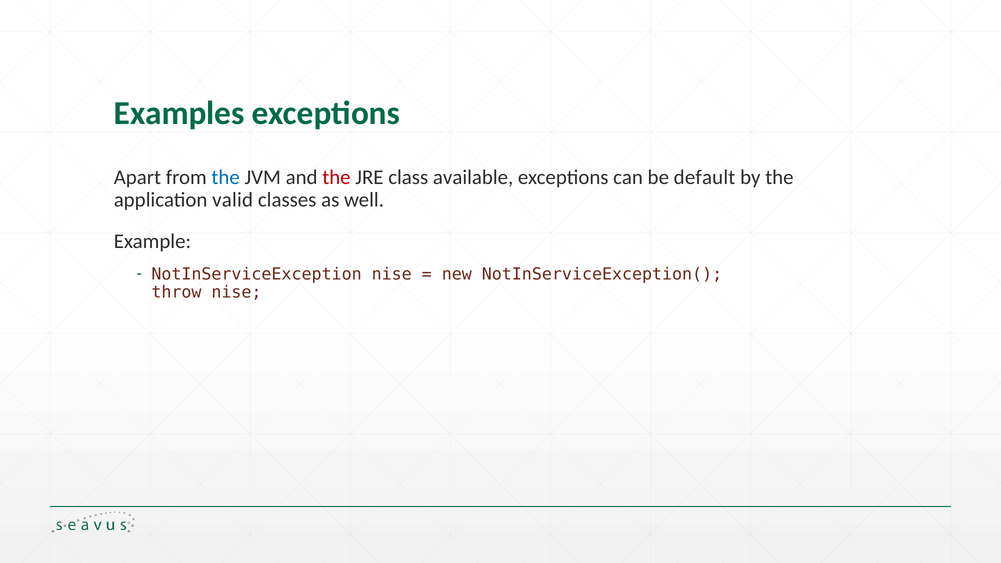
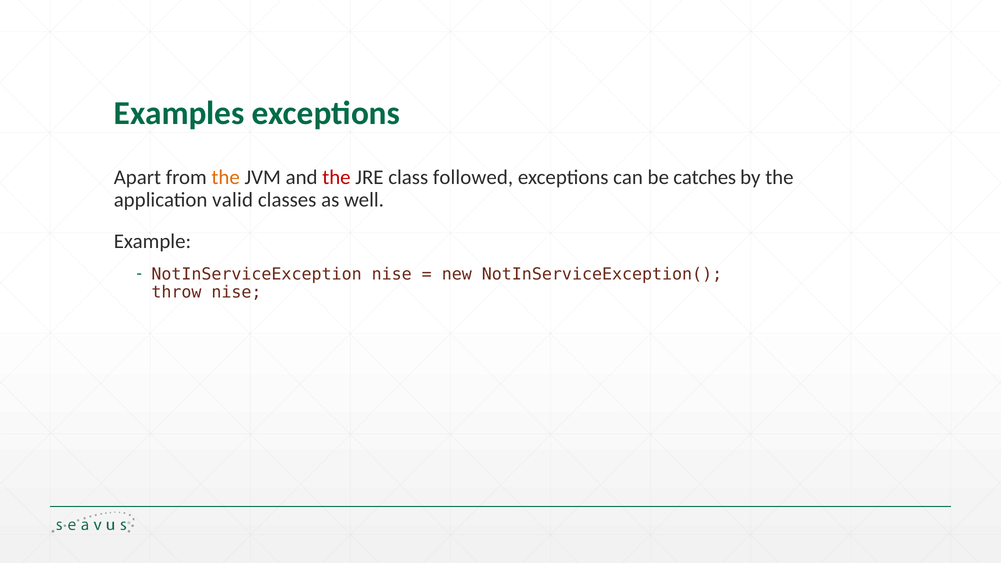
the colour: blue -> orange (226, 178)
available: available -> followed (473, 178)
default: default -> catches (705, 178)
